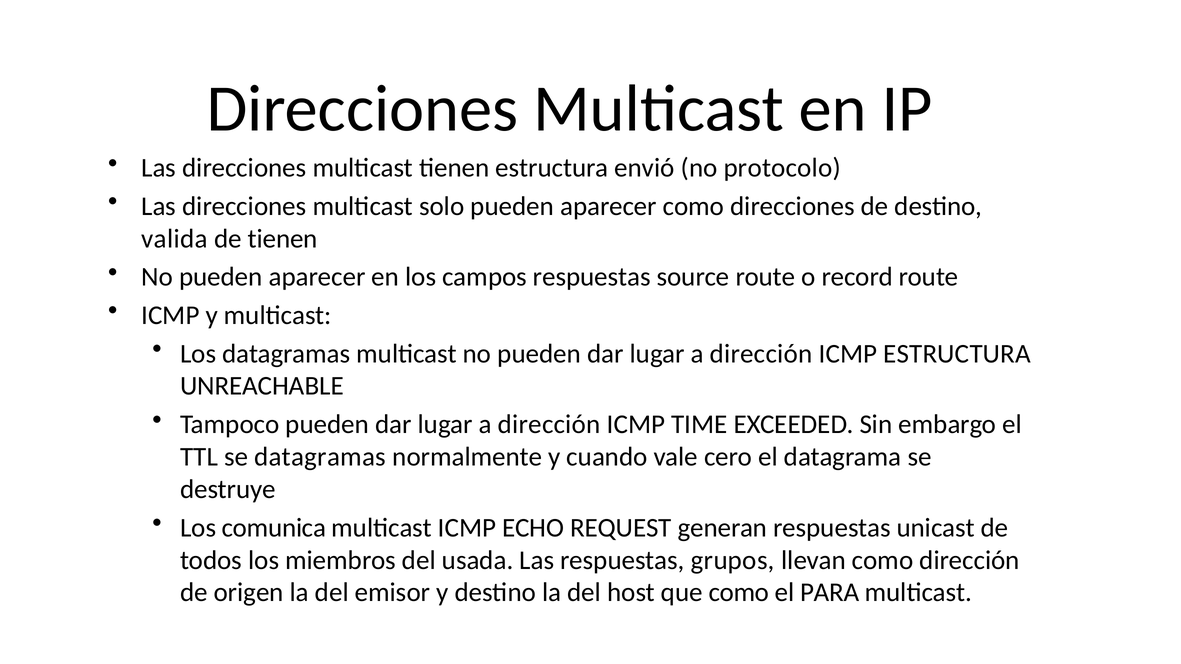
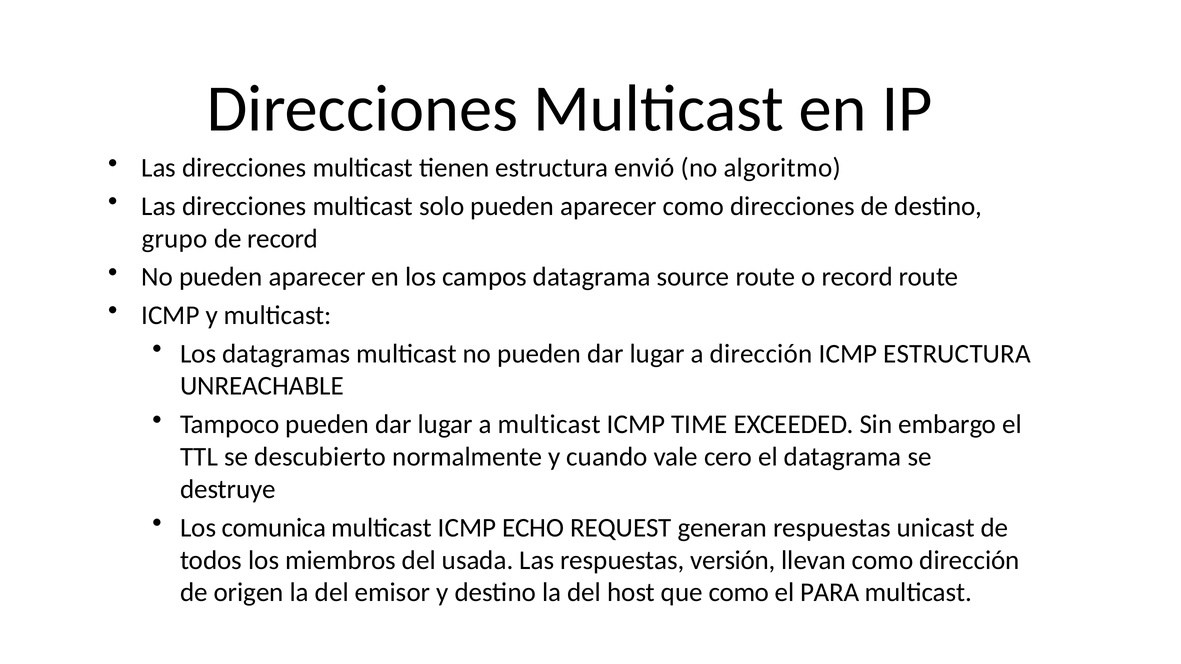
protocolo: protocolo -> algoritmo (782, 168)
valida: valida -> grupo (175, 239)
de tienen: tienen -> record (283, 239)
campos respuestas: respuestas -> datagrama (592, 277)
dirección: dirección -> multicast (549, 425)
se datagramas: datagramas -> descubierto (320, 457)
grupos: grupos -> versión (733, 560)
